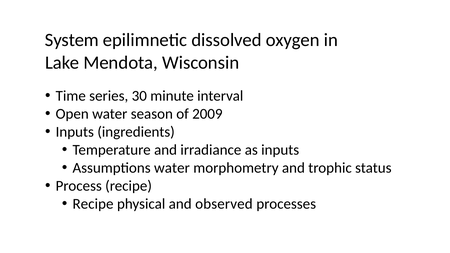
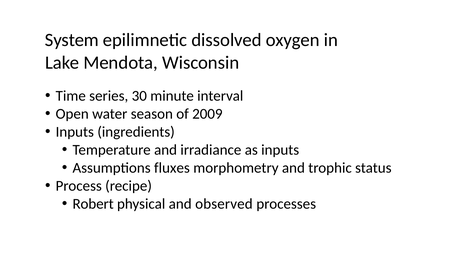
Assumptions water: water -> fluxes (172, 168)
Recipe: Recipe -> Robert (93, 204)
